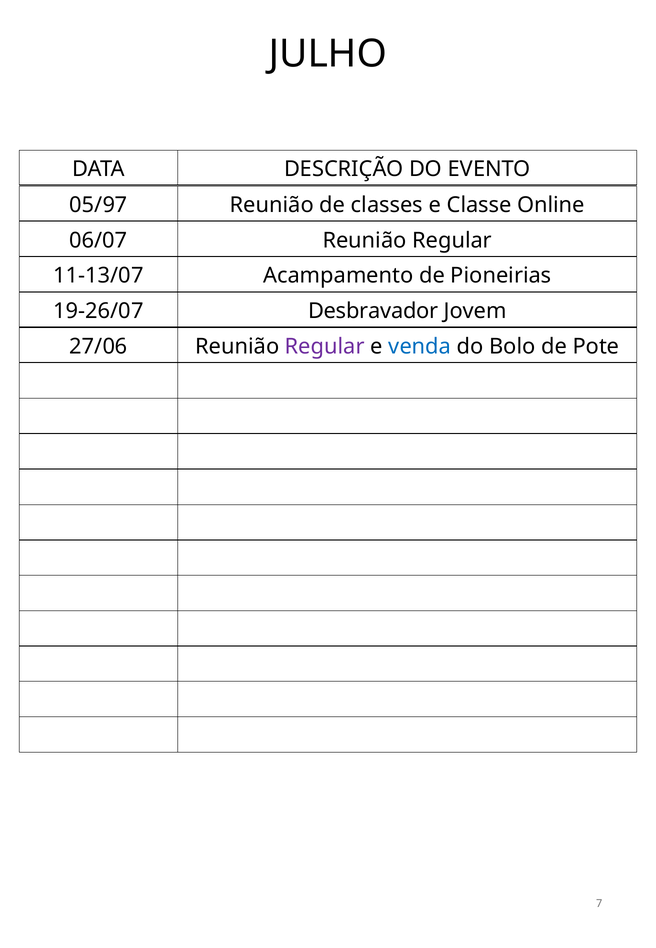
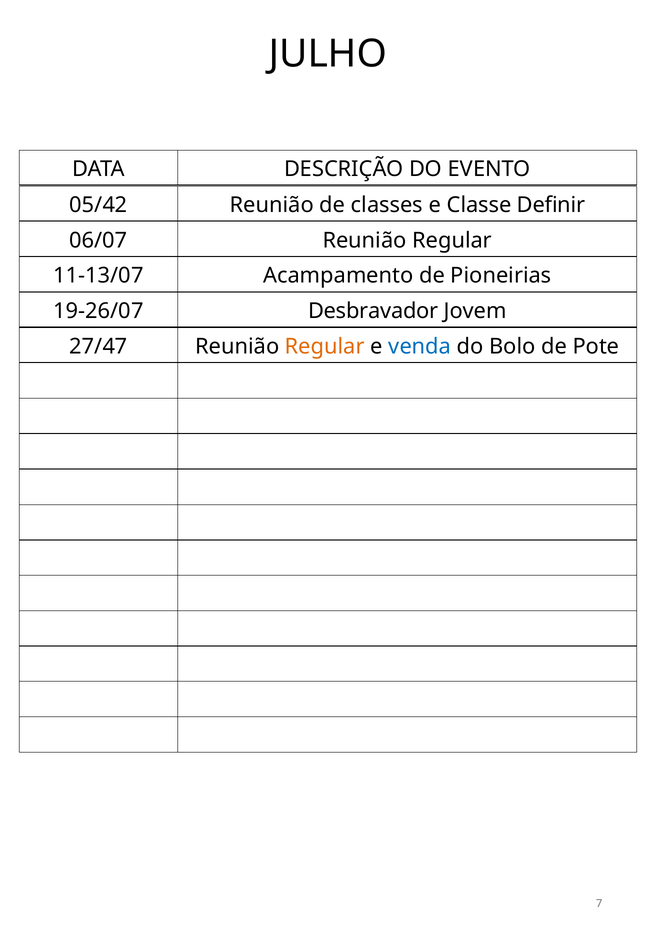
05/97: 05/97 -> 05/42 (98, 205)
Online: Online -> Definir (551, 205)
27/06: 27/06 -> 27/47 (98, 346)
Regular colour: purple -> orange (325, 346)
